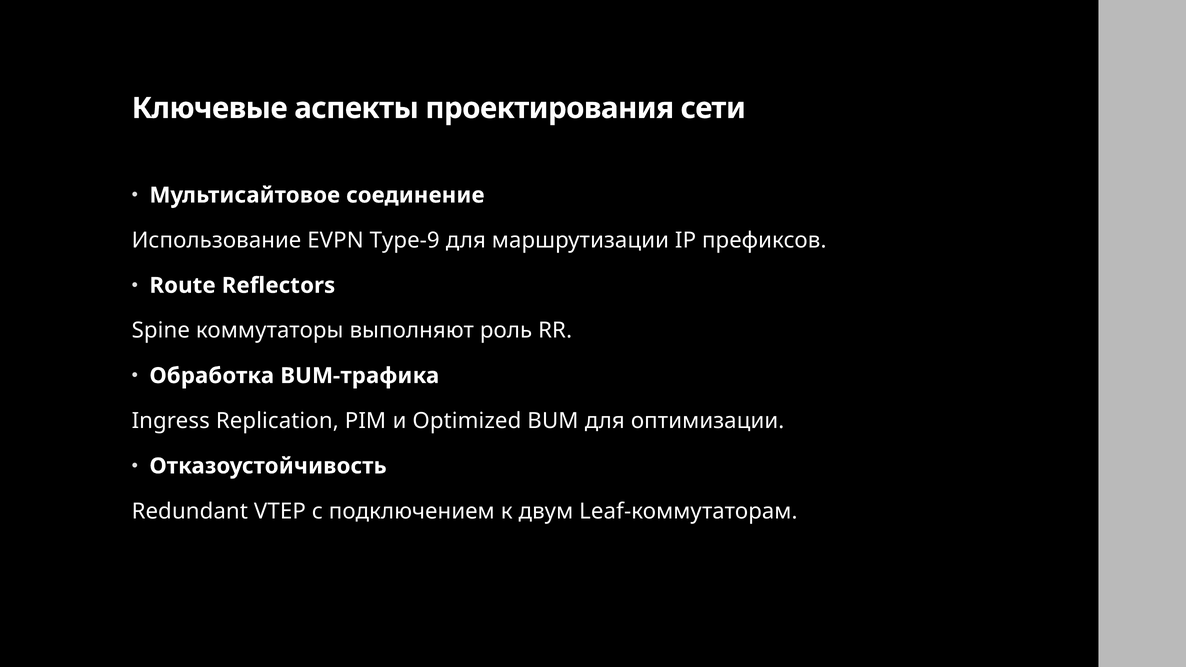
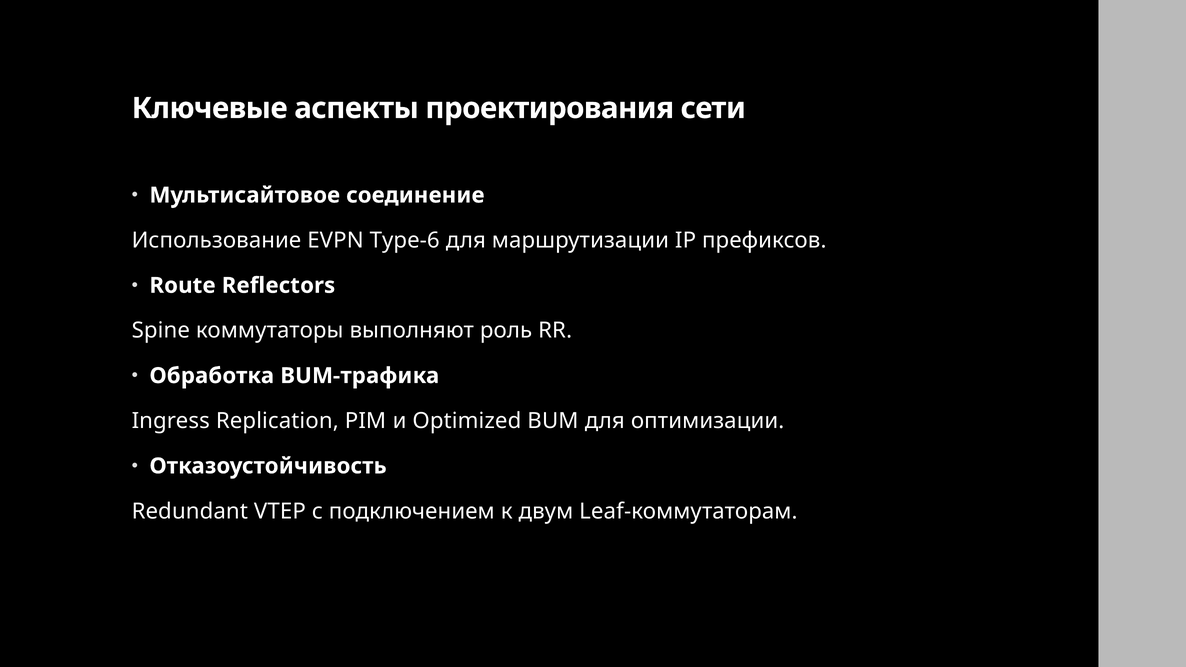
Type-9: Type-9 -> Type-6 (405, 240)
